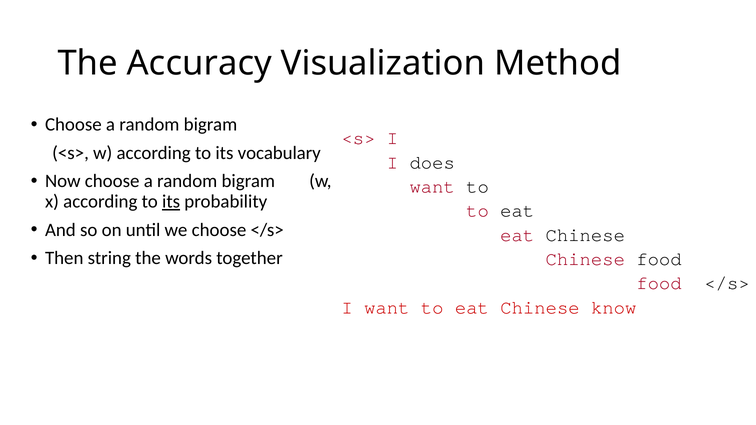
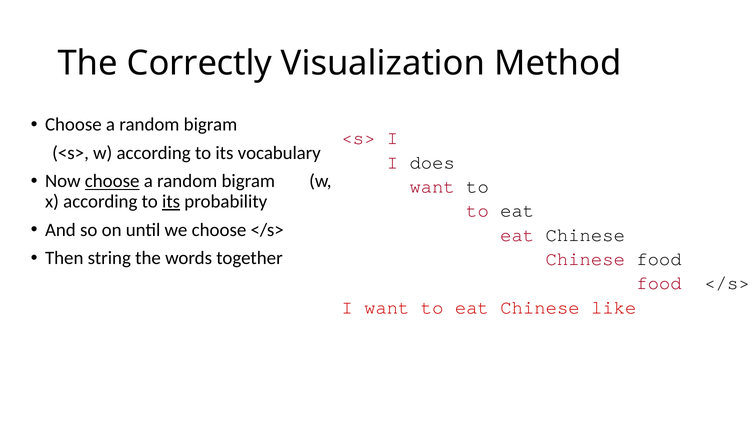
Accuracy: Accuracy -> Correctly (199, 64)
choose underline: none -> present (112, 181)
know: know -> like (614, 308)
